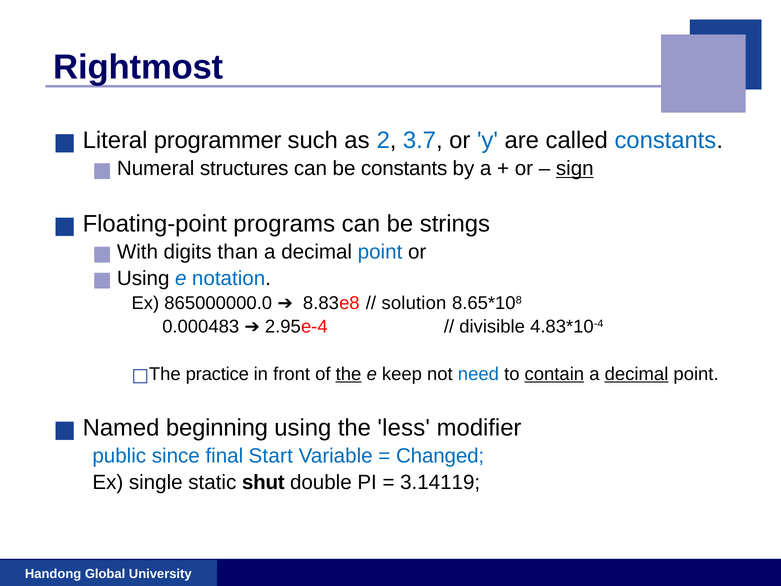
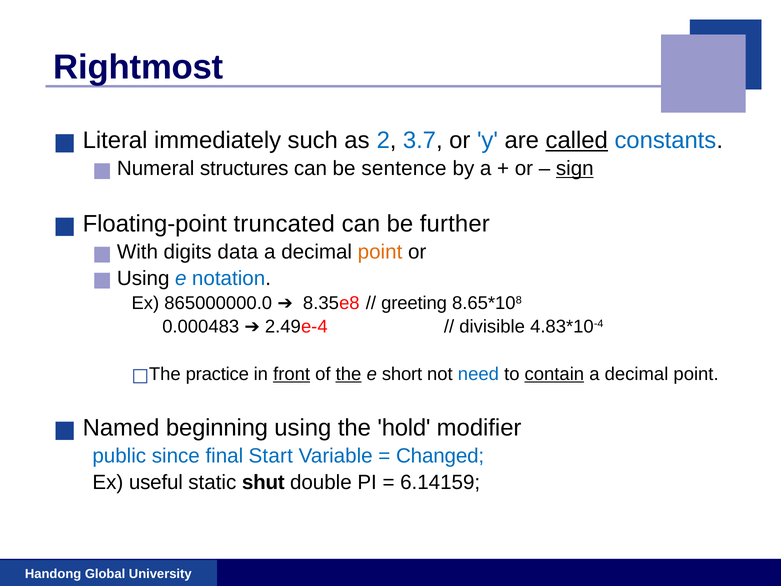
programmer: programmer -> immediately (218, 140)
called underline: none -> present (577, 140)
be constants: constants -> sentence (404, 168)
programs: programs -> truncated (284, 224)
strings: strings -> further (455, 224)
than: than -> data (238, 252)
point colour: blue -> orange (380, 252)
8.83: 8.83 -> 8.35 (321, 303)
solution: solution -> greeting (414, 303)
2.95: 2.95 -> 2.49 (283, 327)
front underline: none -> present (292, 374)
keep: keep -> short (402, 374)
decimal underline: present -> none (637, 374)
less: less -> hold (404, 428)
single: single -> useful (156, 482)
3.14119: 3.14119 -> 6.14159 (440, 482)
